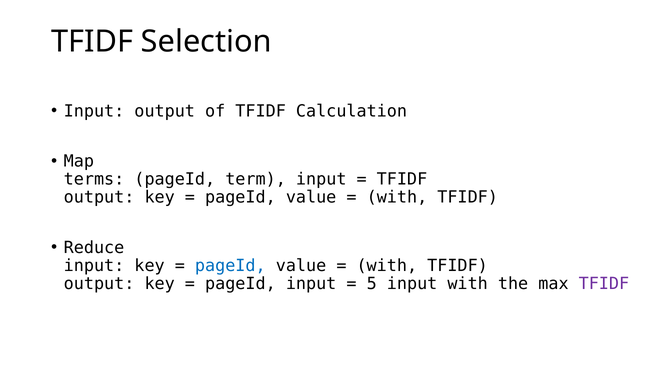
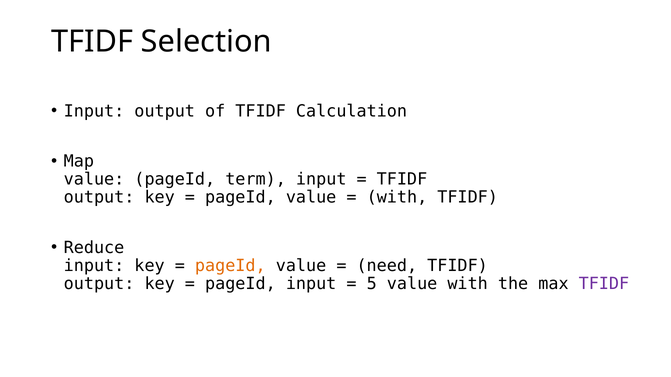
terms: terms -> value (94, 180)
pageId colour: blue -> orange (230, 266)
with: with -> need (387, 266)
5 input: input -> value (412, 284)
